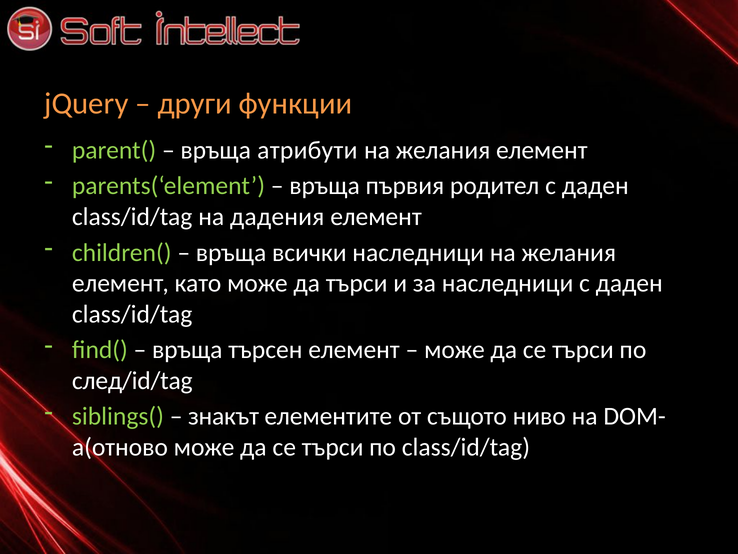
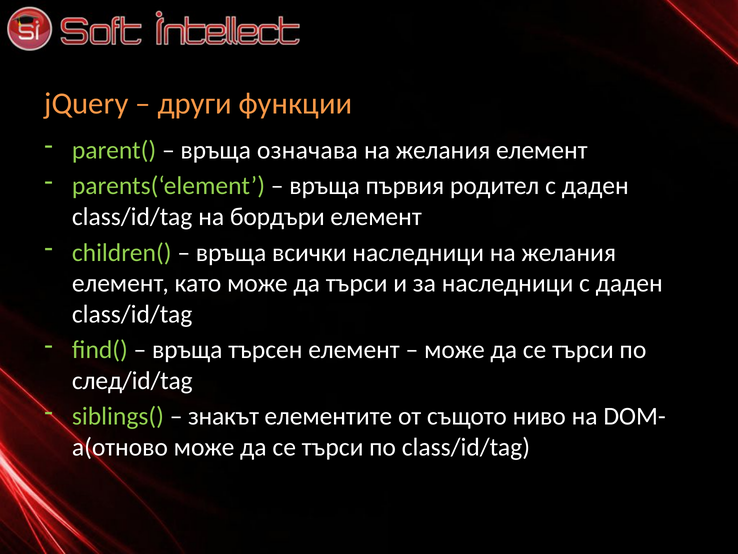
атрибути: атрибути -> означава (307, 150)
дадения: дадения -> бордъри (277, 217)
